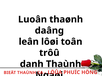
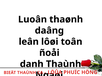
trôû: trôû -> ñoåi (49, 53)
